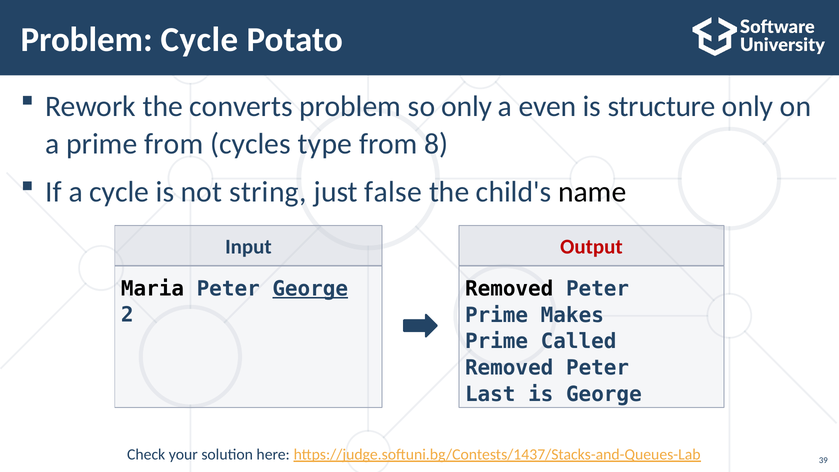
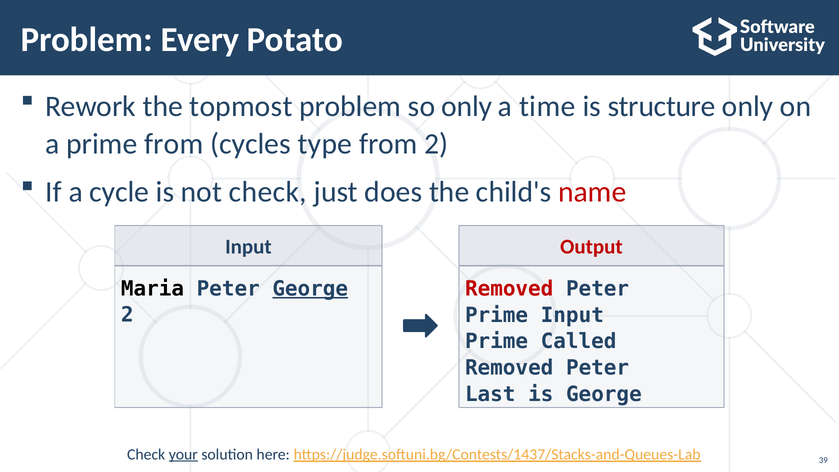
Problem Cycle: Cycle -> Every (200, 40)
converts: converts -> topmost (241, 106)
even: even -> time (547, 106)
from 8: 8 -> 2 (436, 144)
not string: string -> check (268, 192)
false: false -> does (393, 192)
name colour: black -> red (592, 192)
Removed colour: black -> red (509, 289)
Prime Makes: Makes -> Input (572, 315)
your underline: none -> present (183, 454)
